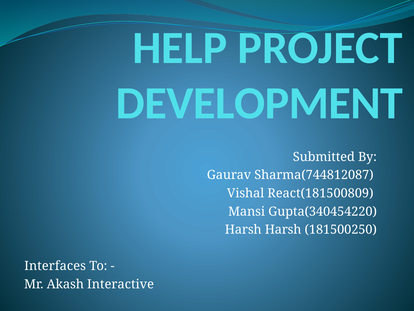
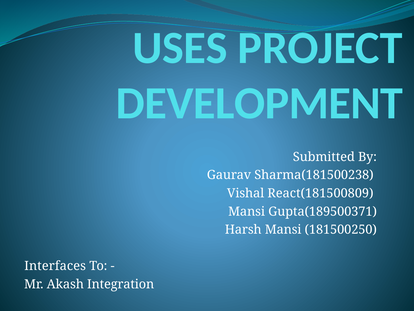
HELP: HELP -> USES (180, 48)
Sharma(744812087: Sharma(744812087 -> Sharma(181500238 (314, 175)
Gupta(340454220: Gupta(340454220 -> Gupta(189500371 (323, 211)
Harsh Harsh: Harsh -> Mansi (283, 229)
Interactive: Interactive -> Integration (121, 284)
